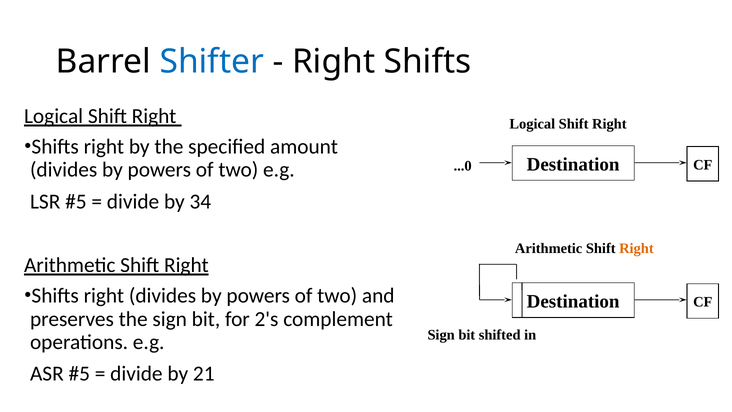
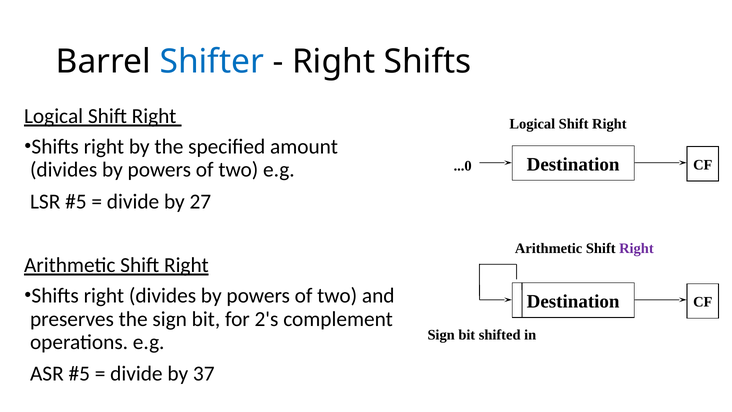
34: 34 -> 27 (200, 202)
Right colour: orange -> purple (636, 248)
21: 21 -> 37 (204, 374)
